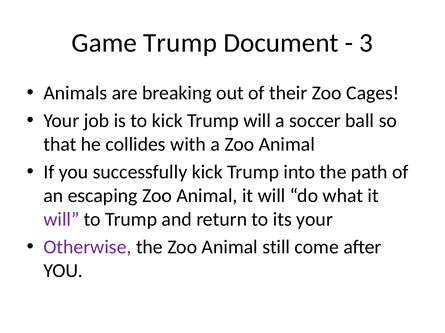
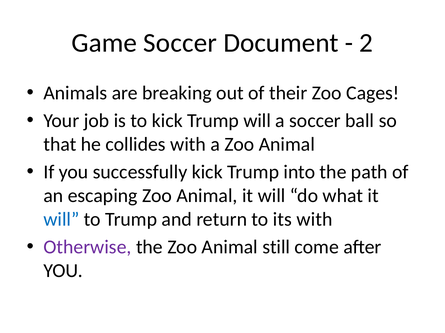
Game Trump: Trump -> Soccer (180, 43)
3: 3 -> 2 (366, 43)
will colour: purple -> blue (61, 220)
its your: your -> with (315, 220)
